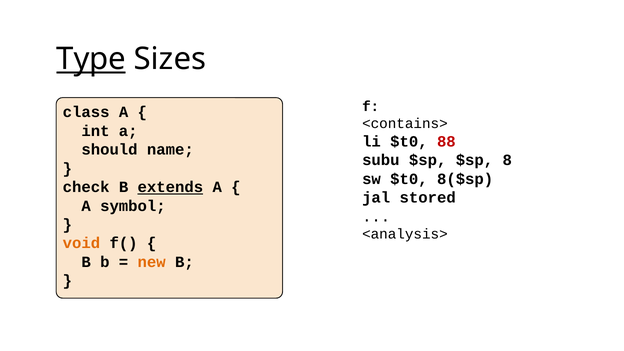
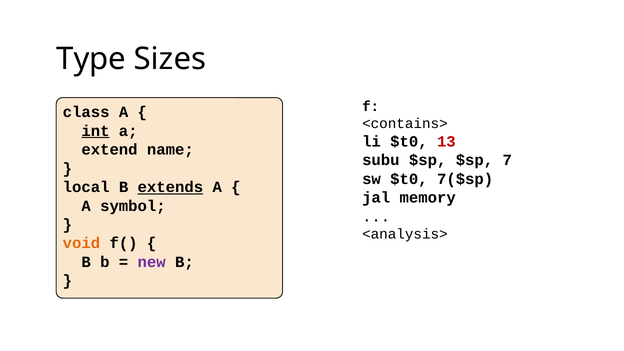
Type underline: present -> none (91, 59)
int underline: none -> present (95, 131)
88: 88 -> 13 (446, 142)
should: should -> extend (110, 150)
8: 8 -> 7 (507, 160)
8($sp: 8($sp -> 7($sp (465, 179)
check: check -> local (86, 187)
stored: stored -> memory (428, 198)
new colour: orange -> purple (152, 262)
